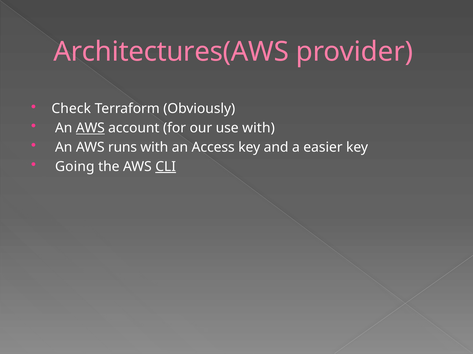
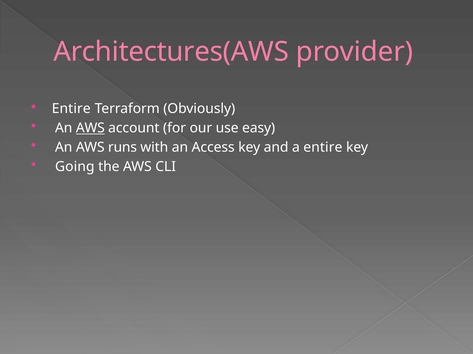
Check: Check -> Entire (71, 109)
use with: with -> easy (259, 128)
a easier: easier -> entire (323, 148)
CLI underline: present -> none (166, 167)
